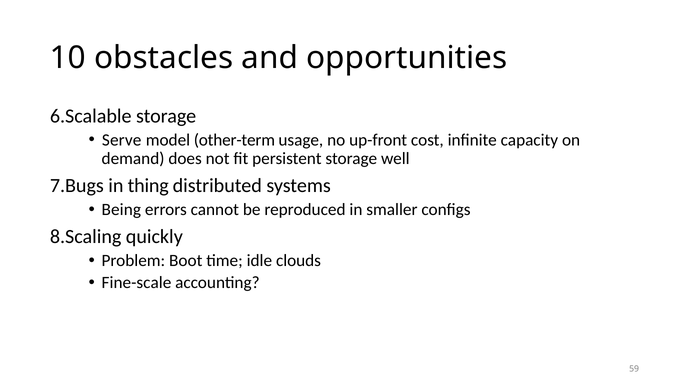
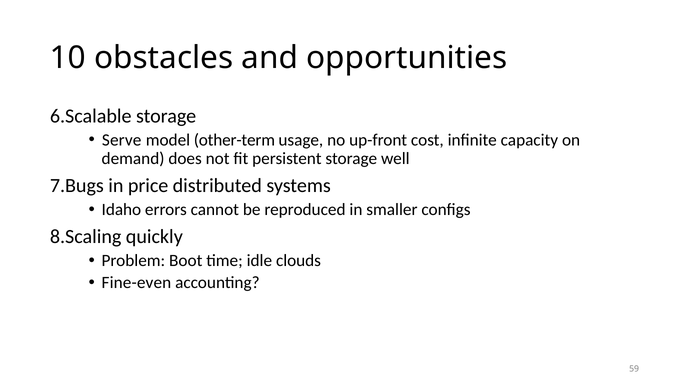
thing: thing -> price (148, 186)
Being: Being -> Idaho (121, 210)
Fine-scale: Fine-scale -> Fine-even (136, 283)
